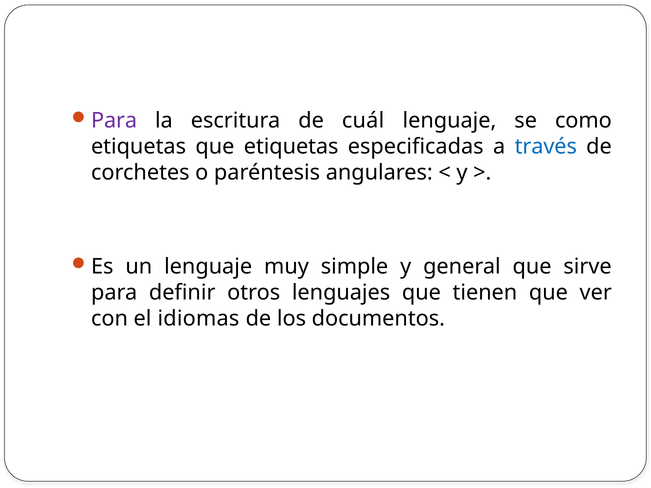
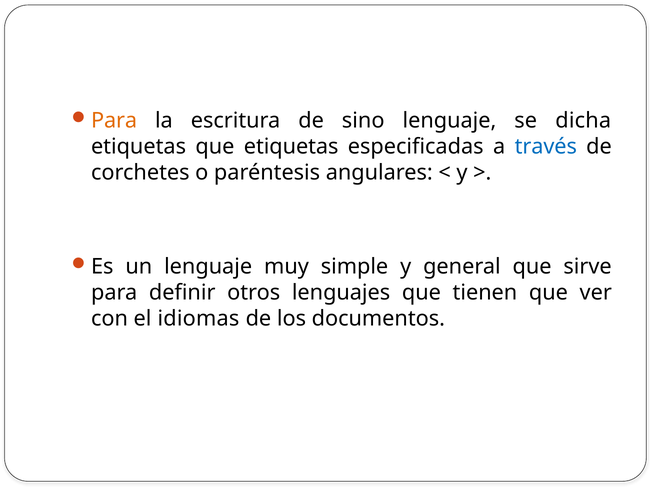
Para colour: purple -> orange (114, 121)
cuál: cuál -> sino (363, 121)
como: como -> dicha (583, 121)
